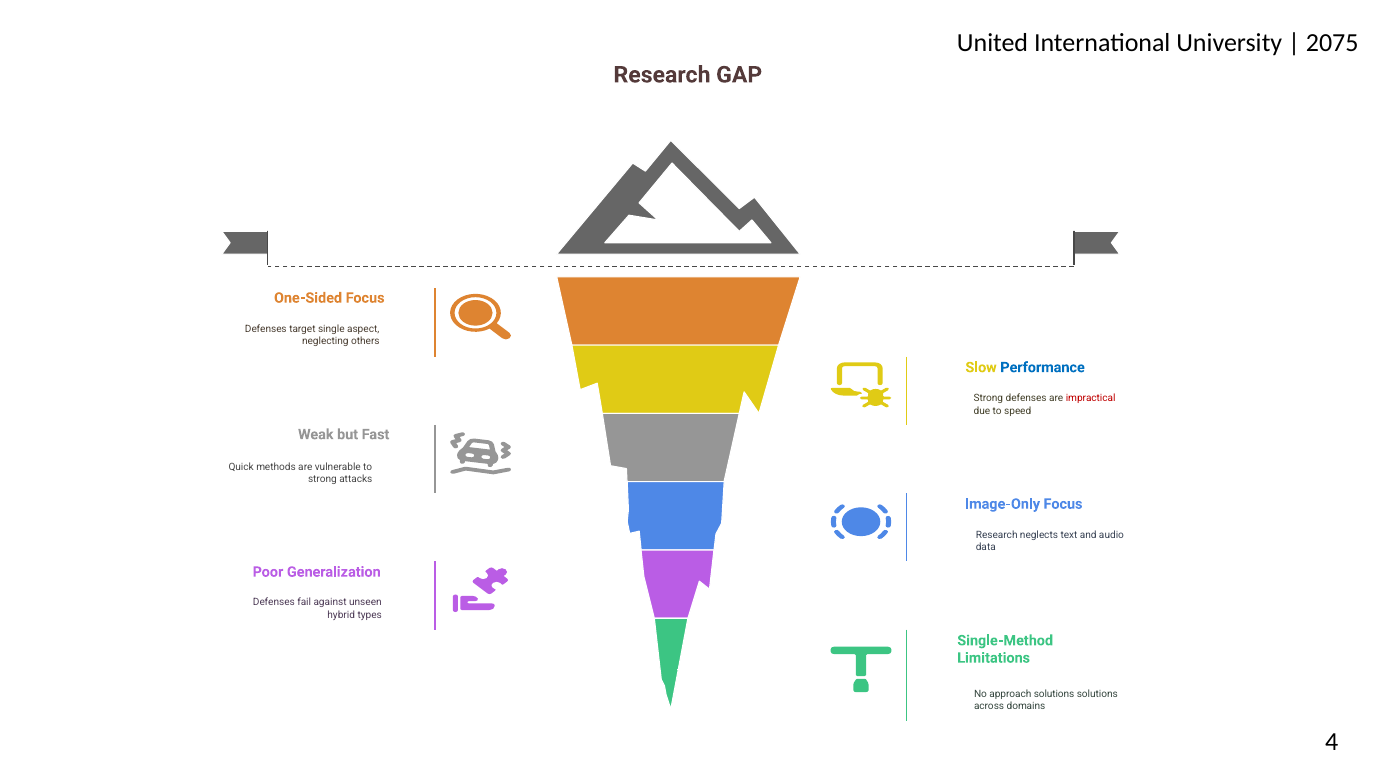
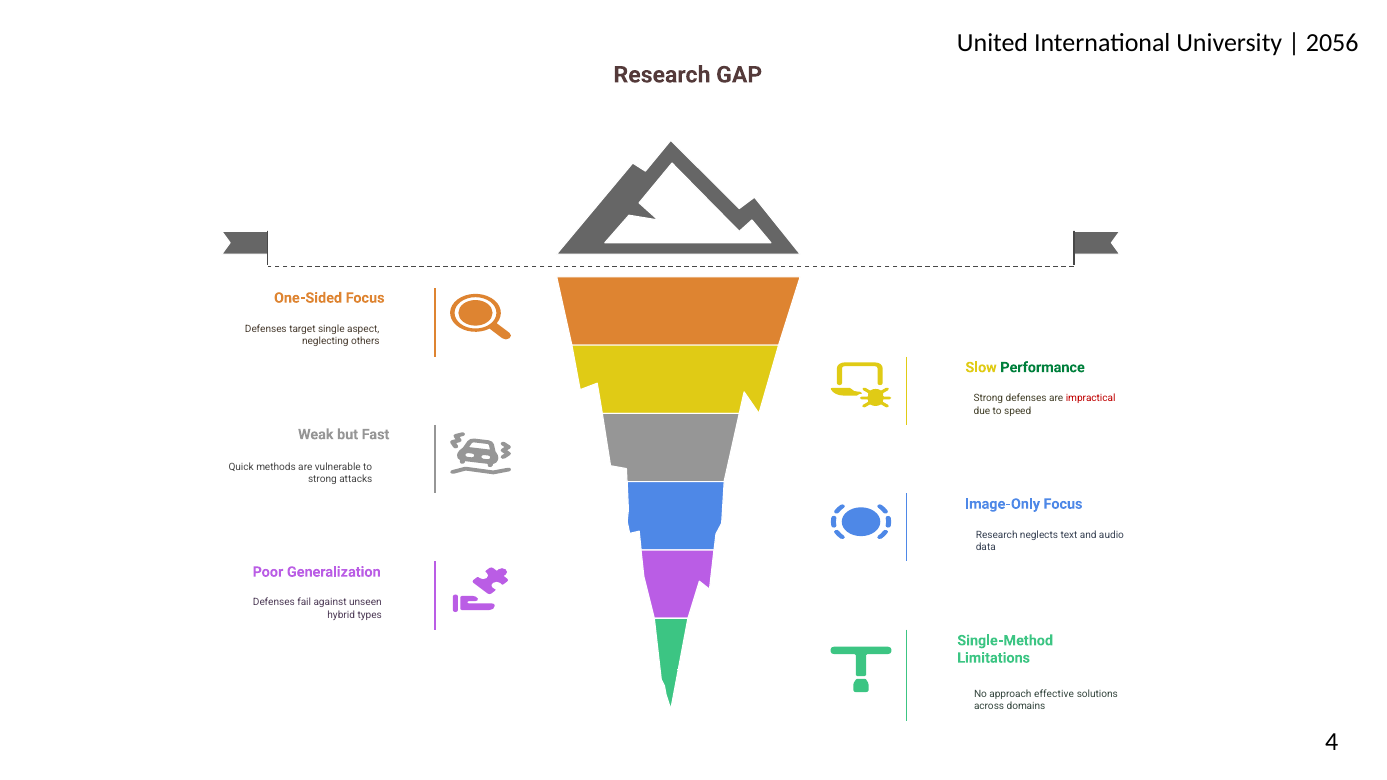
2075: 2075 -> 2056 (1332, 43)
Performance colour: blue -> green (1043, 368)
approach solutions: solutions -> effective (1054, 695)
